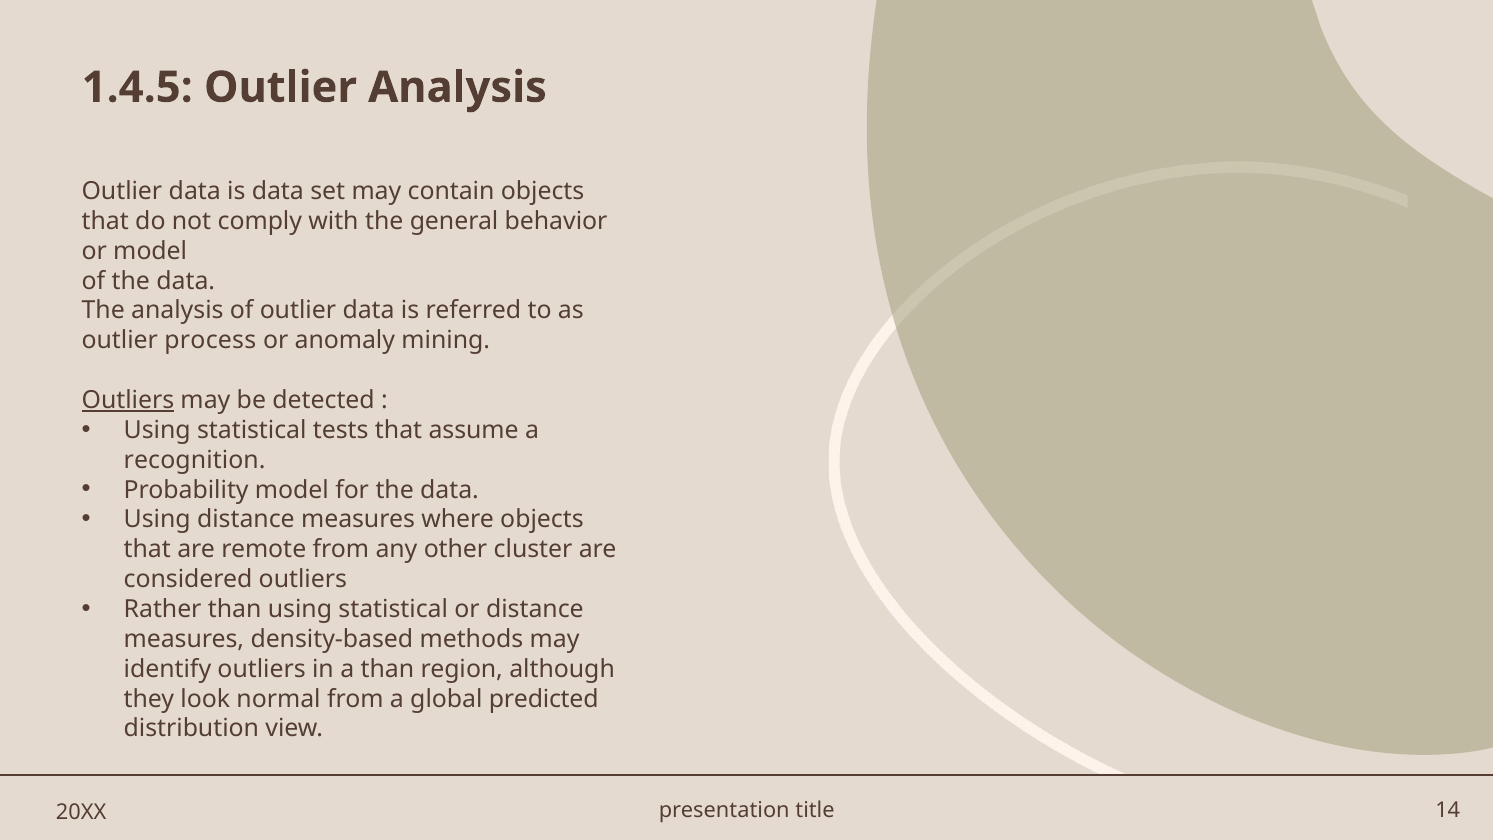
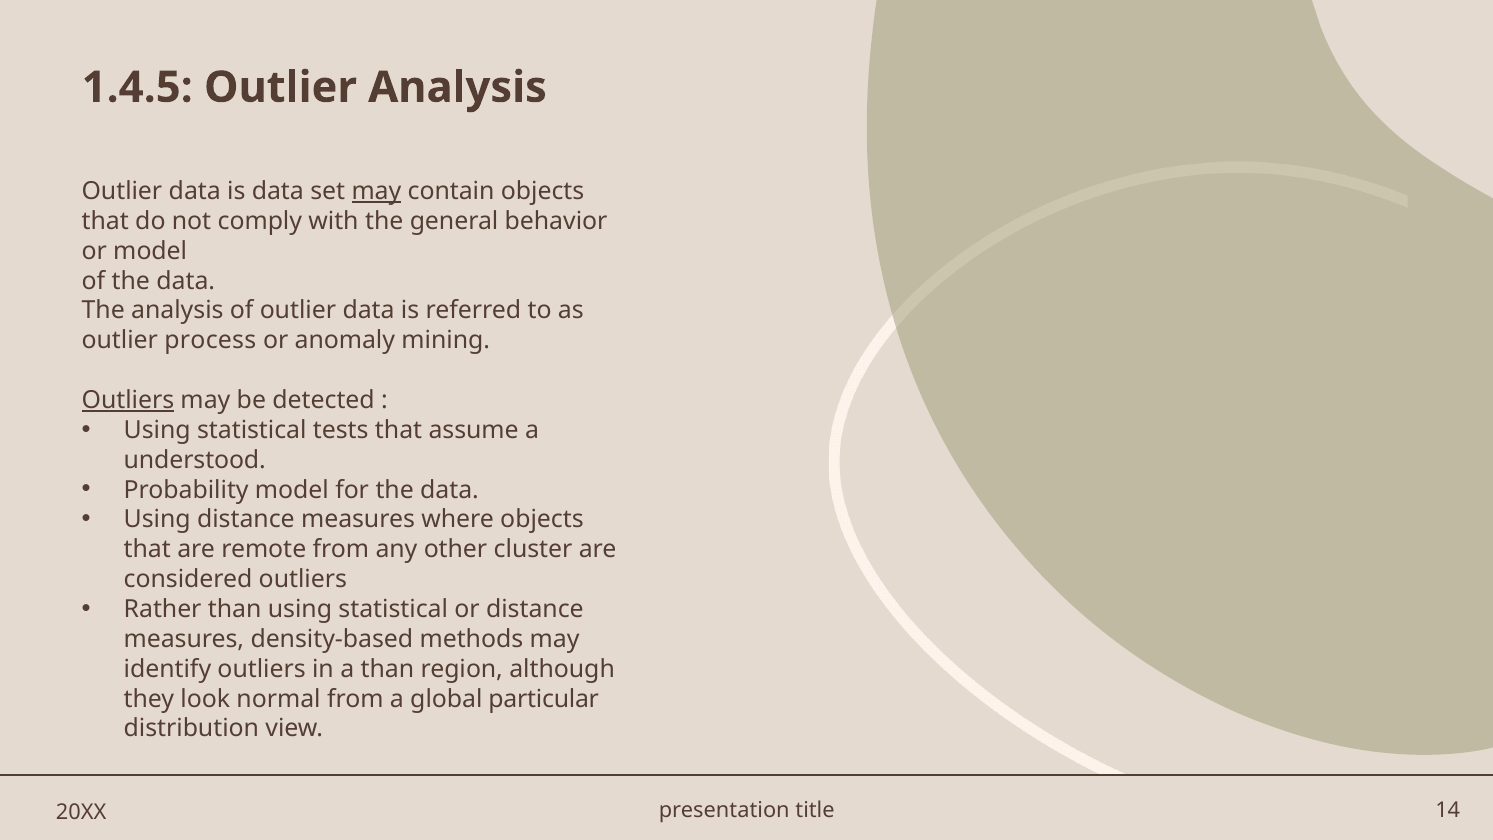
may underline: none -> present (376, 191)
recognition: recognition -> understood (195, 460)
predicted: predicted -> particular (544, 699)
